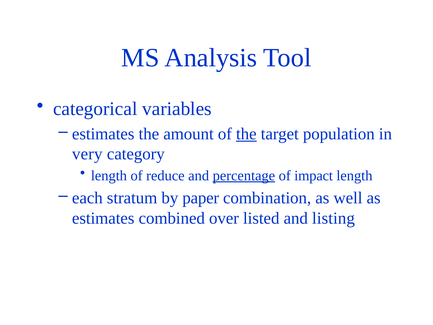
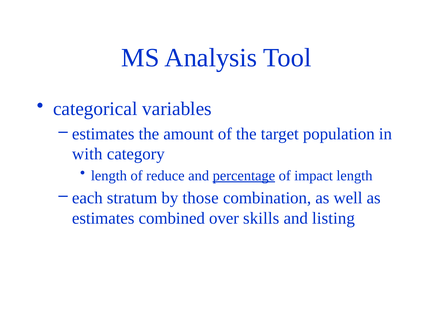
the underline: present -> none (246, 134)
very: very -> with (87, 154)
paper: paper -> those (201, 198)
listed: listed -> skills (261, 218)
